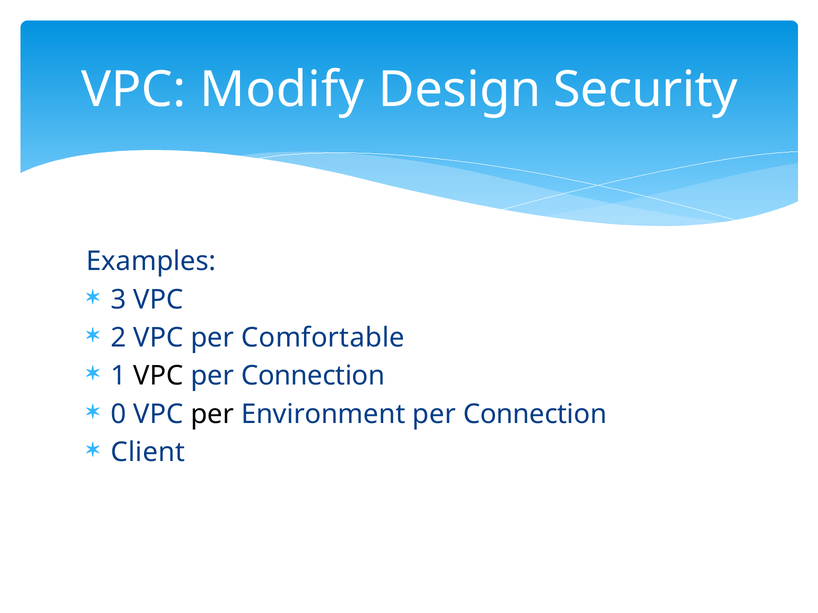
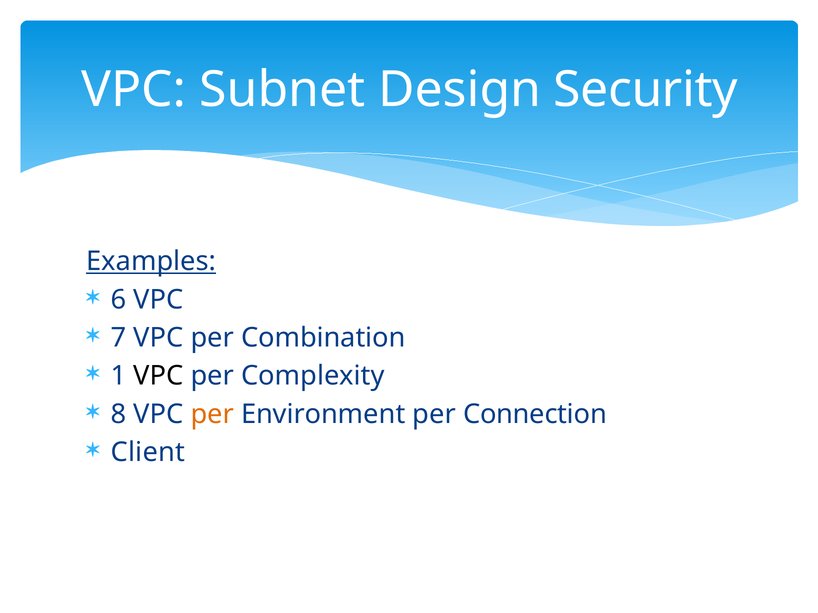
Modify: Modify -> Subnet (282, 90)
Examples underline: none -> present (151, 262)
3: 3 -> 6 (119, 300)
2: 2 -> 7 (119, 338)
Comfortable: Comfortable -> Combination (323, 338)
Connection: Connection -> Complexity (313, 376)
0: 0 -> 8 (119, 414)
per colour: black -> orange (212, 414)
